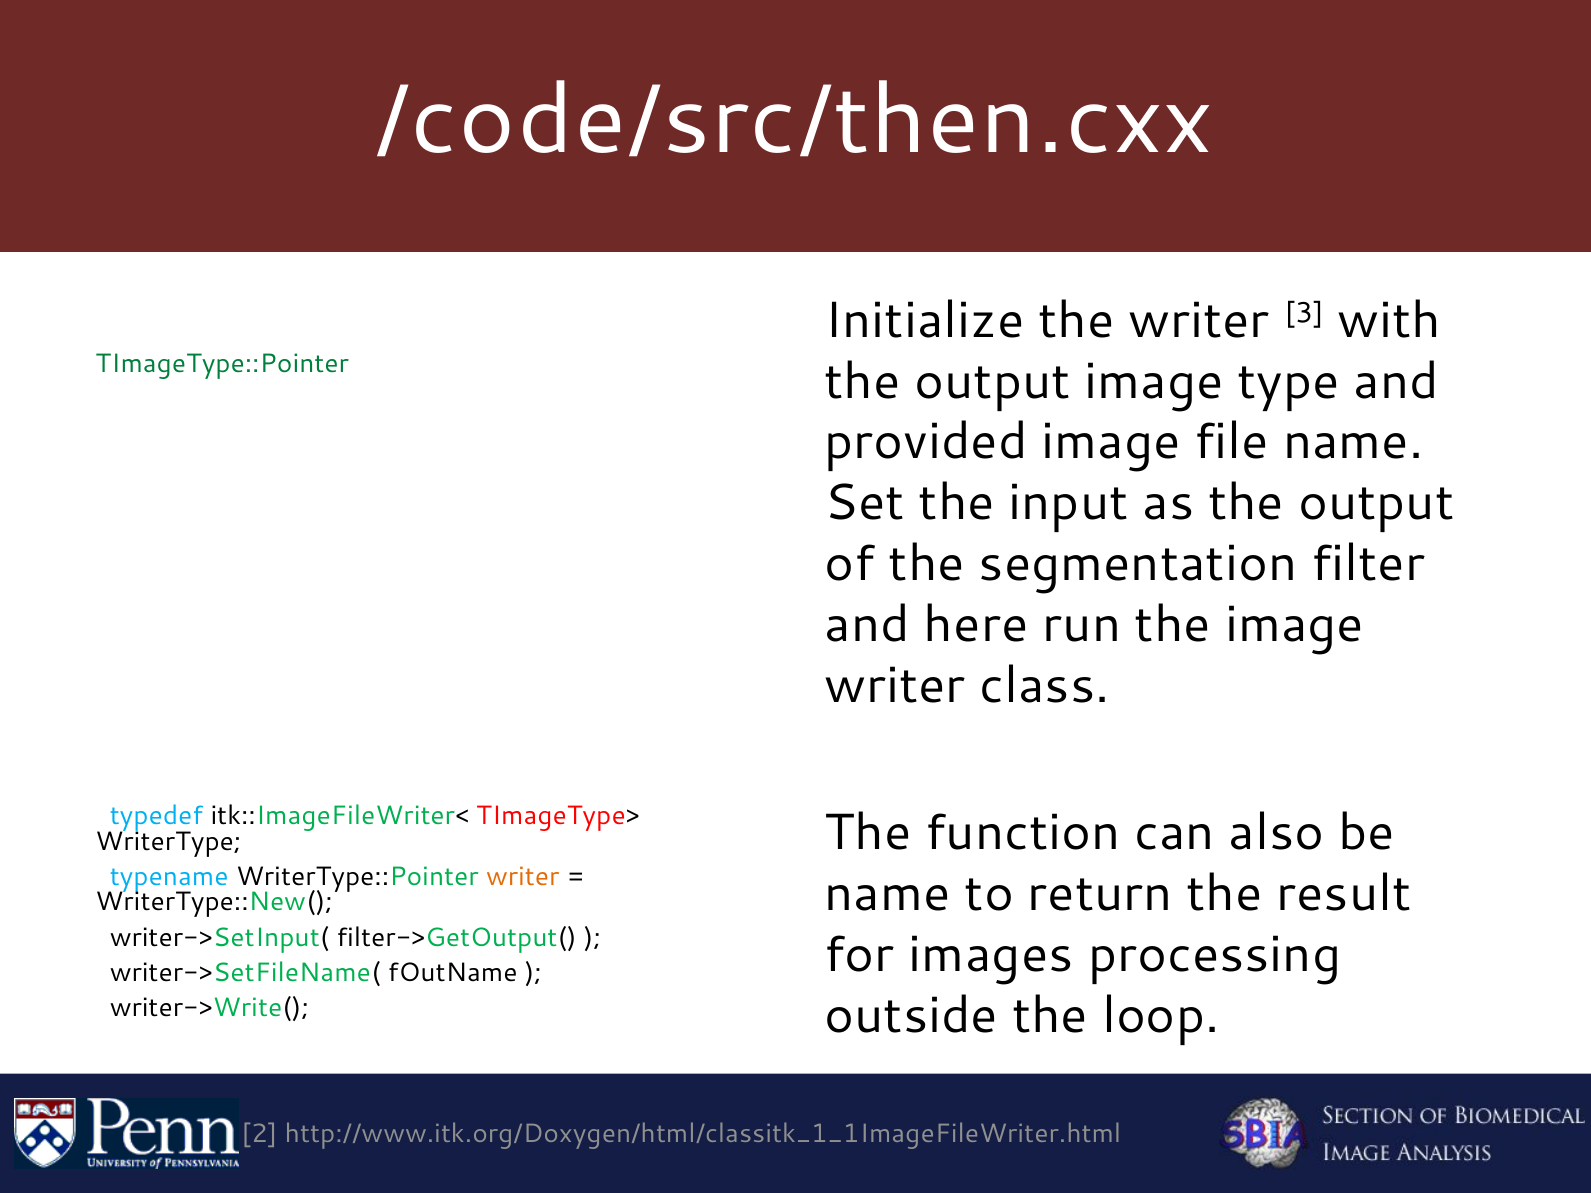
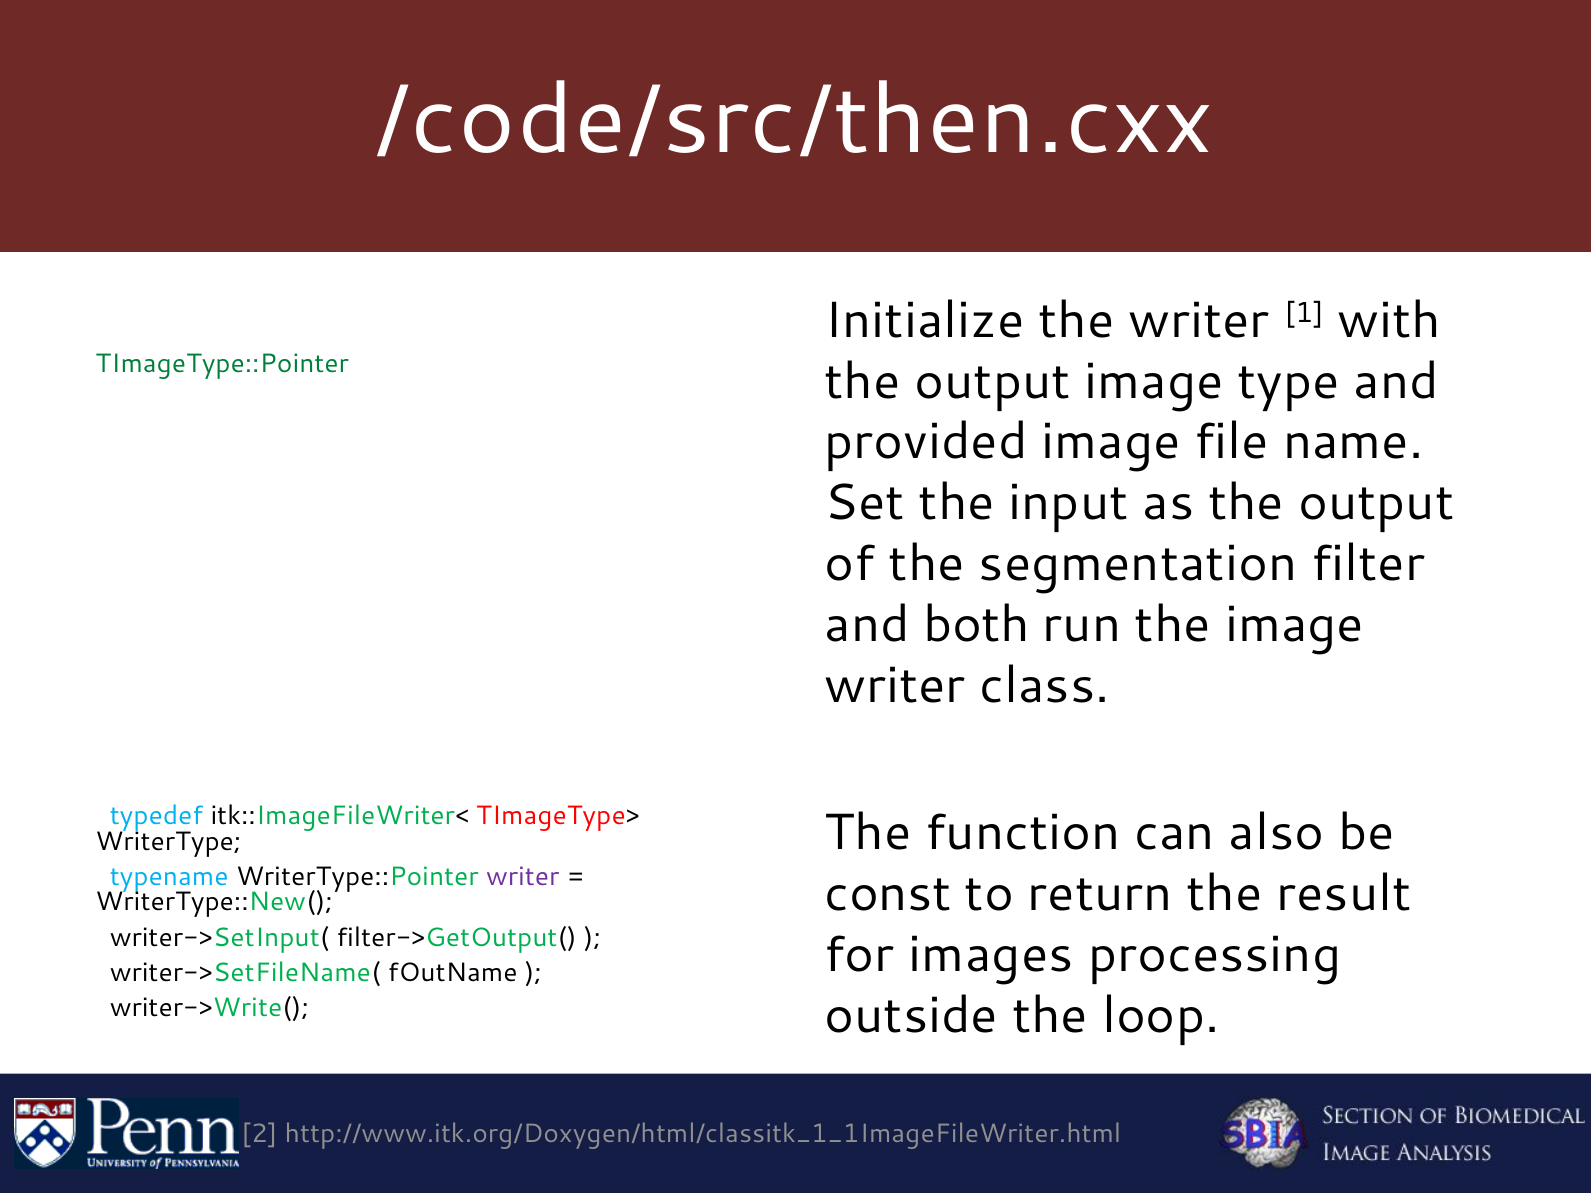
3: 3 -> 1 (1304, 313)
here: here -> both (977, 625)
writer colour: orange -> purple (523, 877)
name: name -> const (888, 894)
